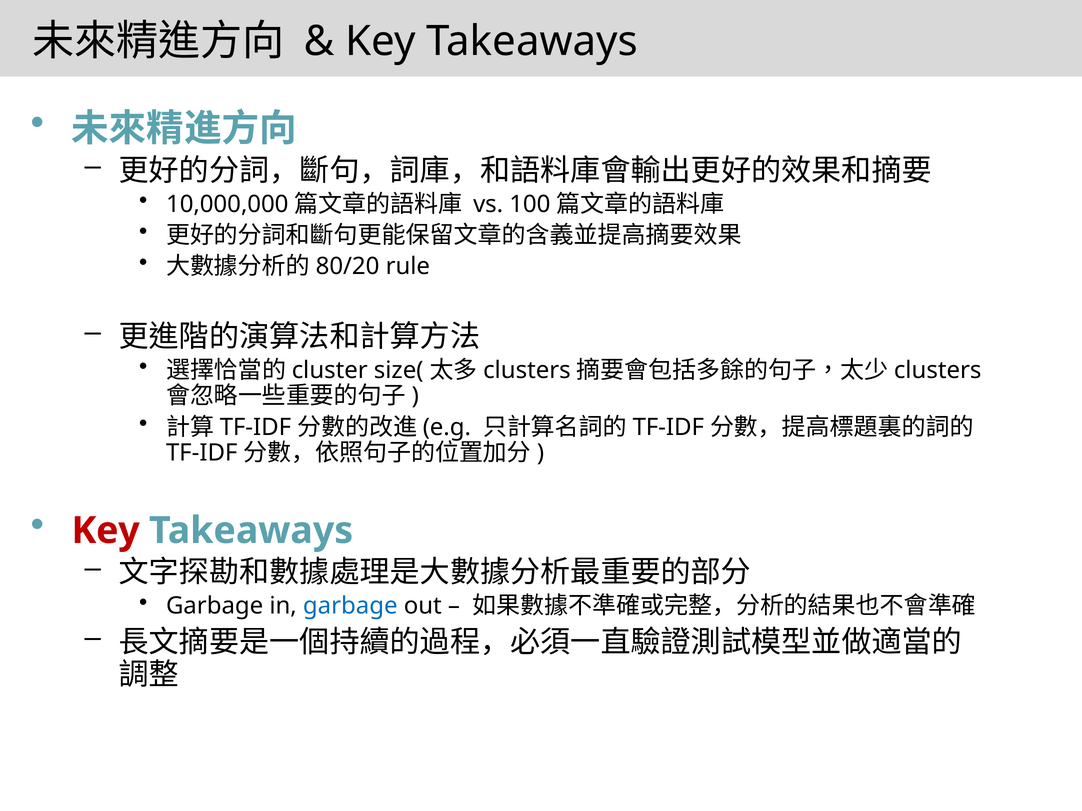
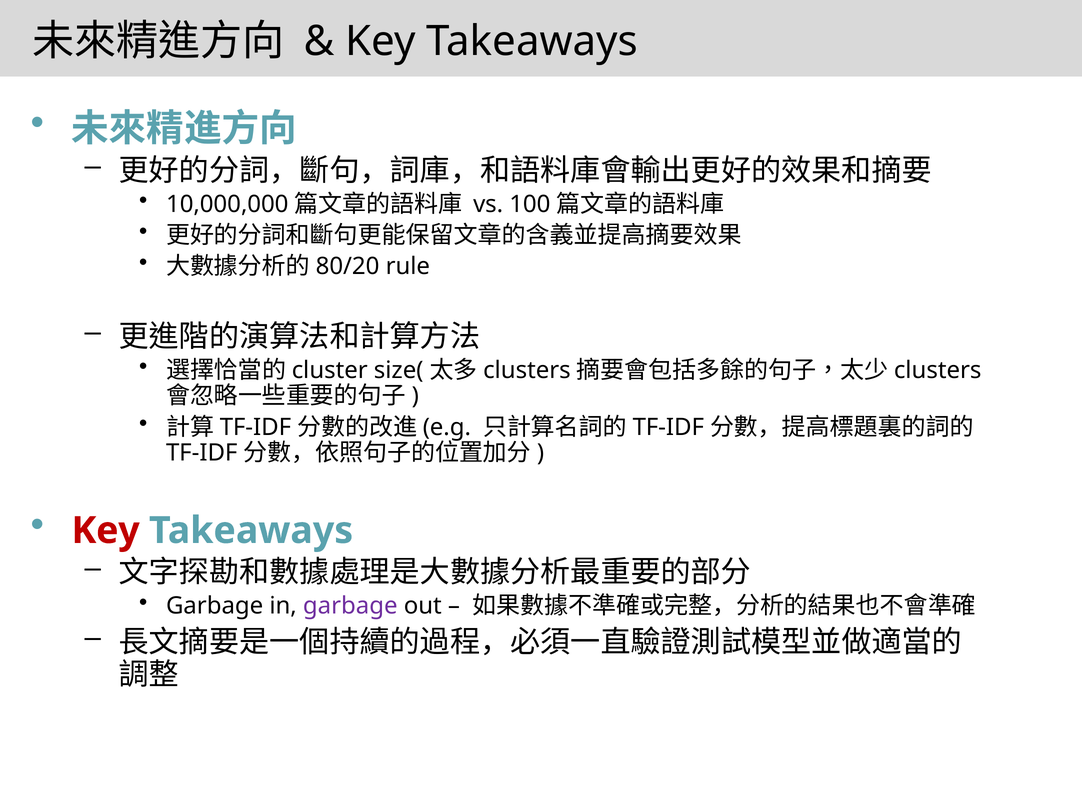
garbage colour: blue -> purple (350, 606)
